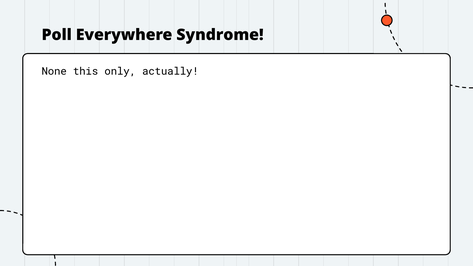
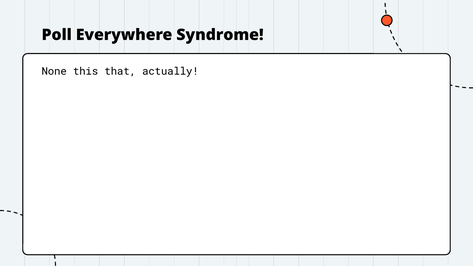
only: only -> that (120, 71)
